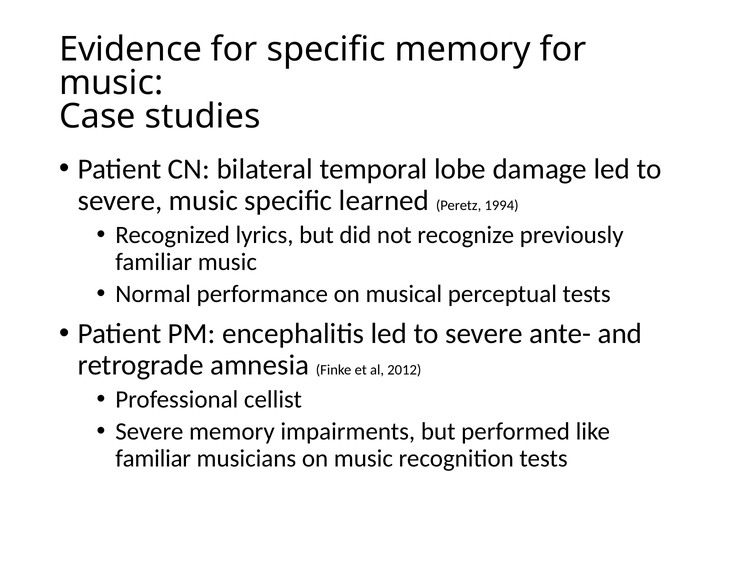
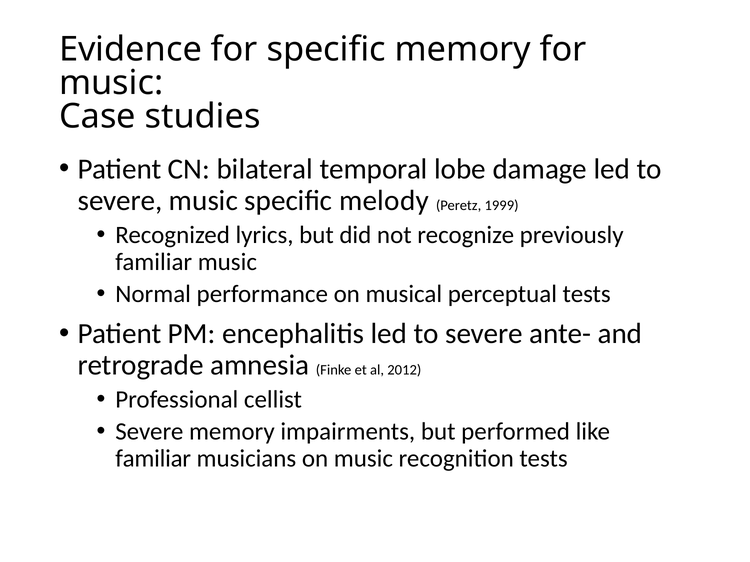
learned: learned -> melody (384, 201)
1994: 1994 -> 1999 (502, 205)
